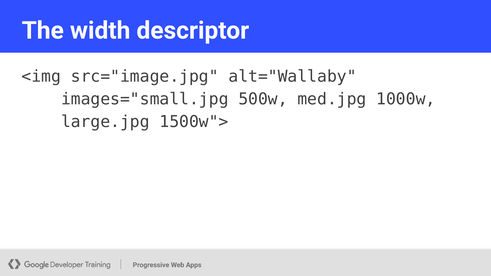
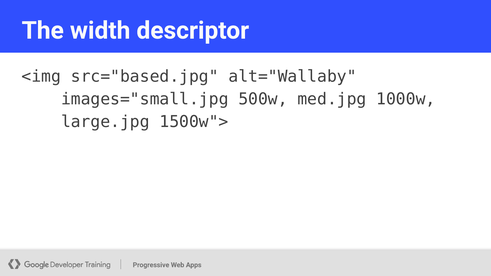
src="image.jpg: src="image.jpg -> src="based.jpg (145, 77)
